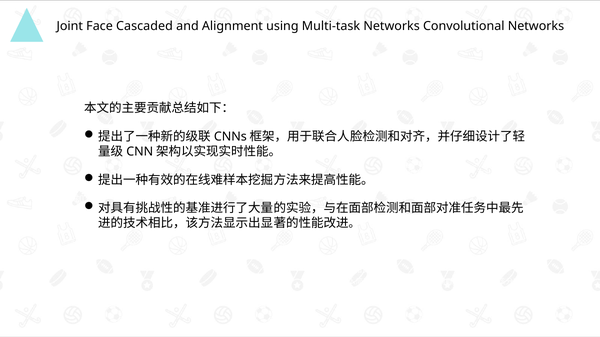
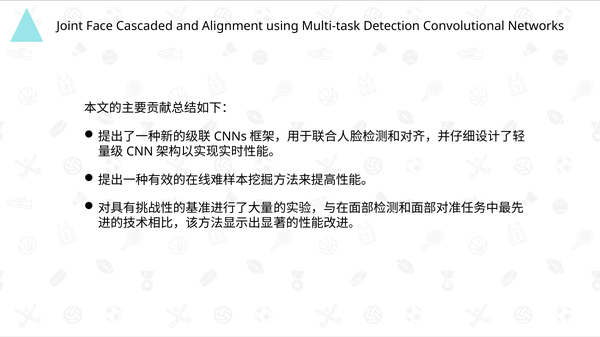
Multi-task Networks: Networks -> Detection (392, 26)
